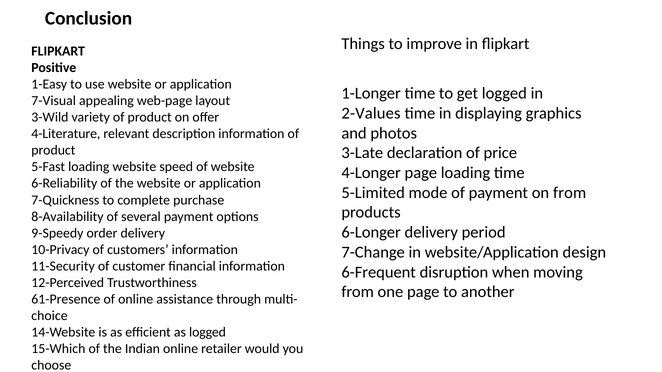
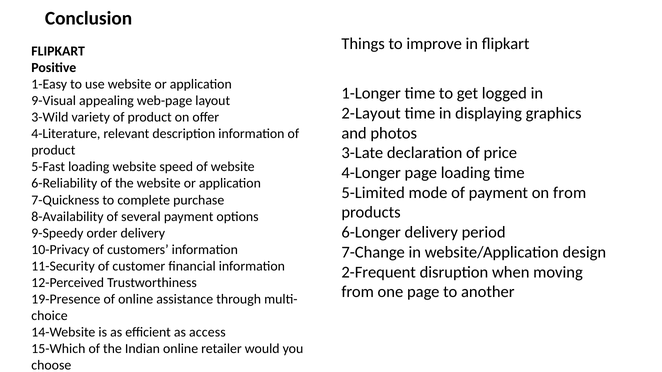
7-Visual: 7-Visual -> 9-Visual (54, 101)
2-Values: 2-Values -> 2-Layout (371, 113)
6-Frequent: 6-Frequent -> 2-Frequent (379, 272)
61-Presence: 61-Presence -> 19-Presence (66, 300)
as logged: logged -> access (207, 333)
